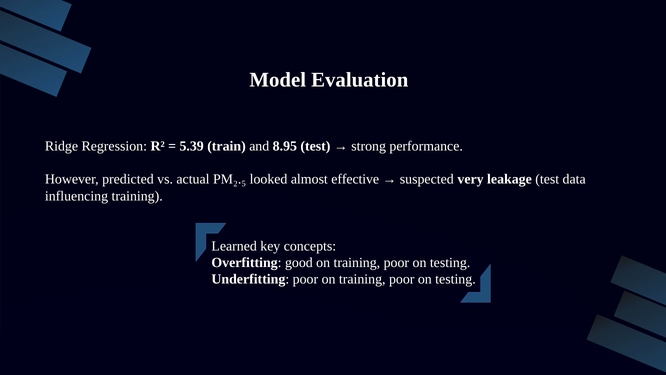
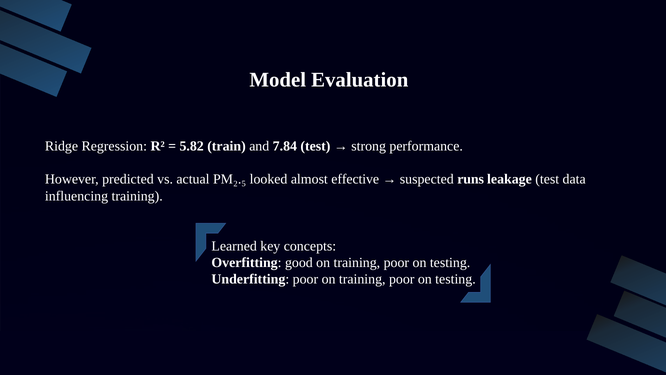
5.39: 5.39 -> 5.82 (192, 146)
8.95: 8.95 -> 7.84 (285, 146)
very: very -> runs (471, 179)
